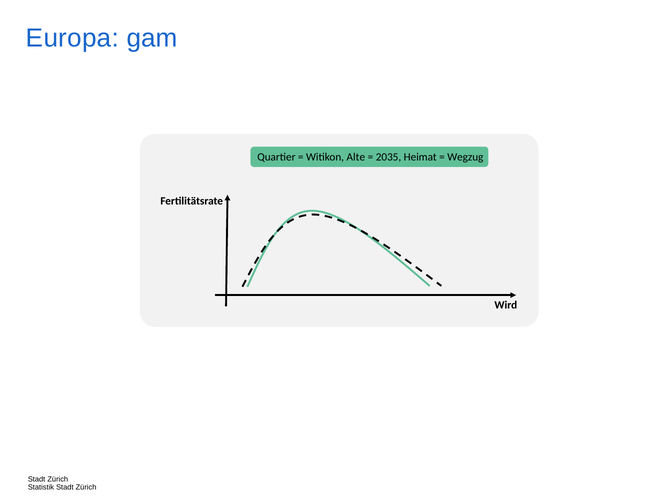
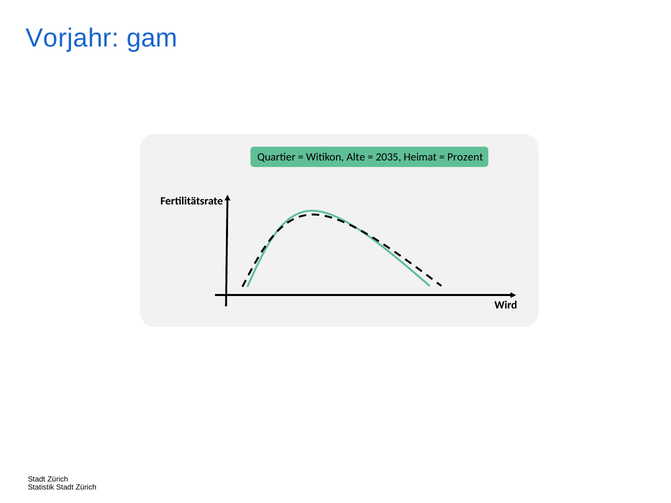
Europa: Europa -> Vorjahr (72, 38)
Wegzug: Wegzug -> Prozent (465, 157)
